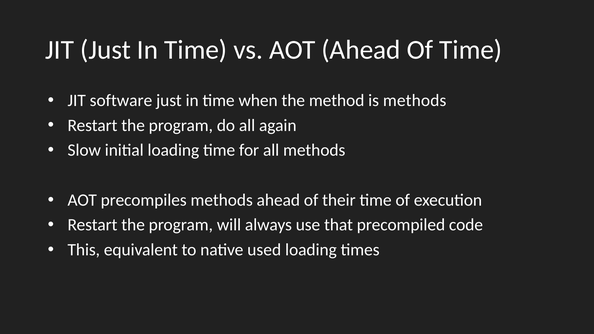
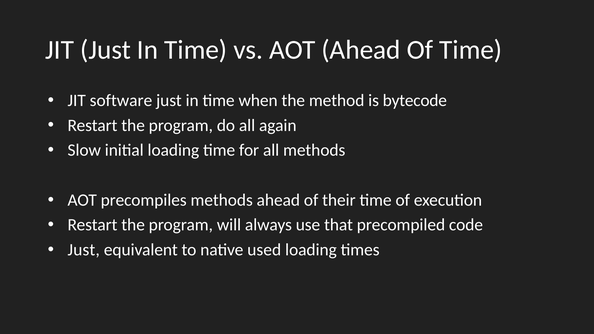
is methods: methods -> bytecode (415, 100)
This: This -> Just (84, 250)
